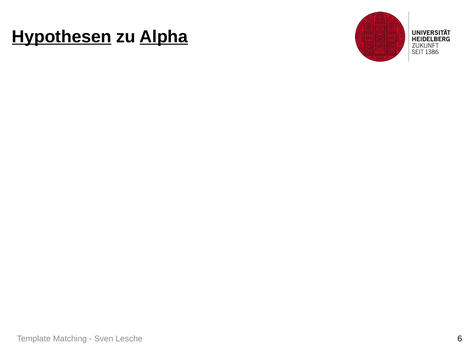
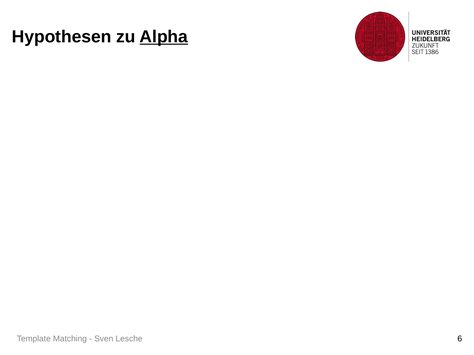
Hypothesen underline: present -> none (62, 37)
